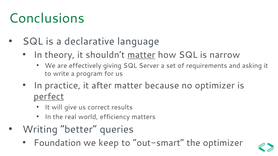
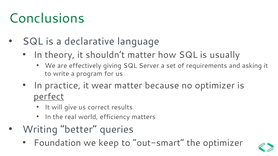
matter underline: present -> none (141, 55)
narrow: narrow -> usually (225, 55)
after: after -> wear (102, 86)
